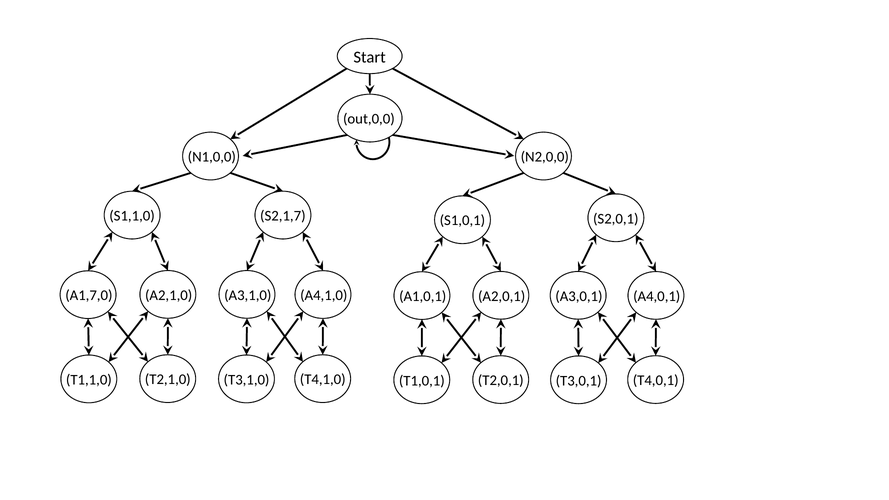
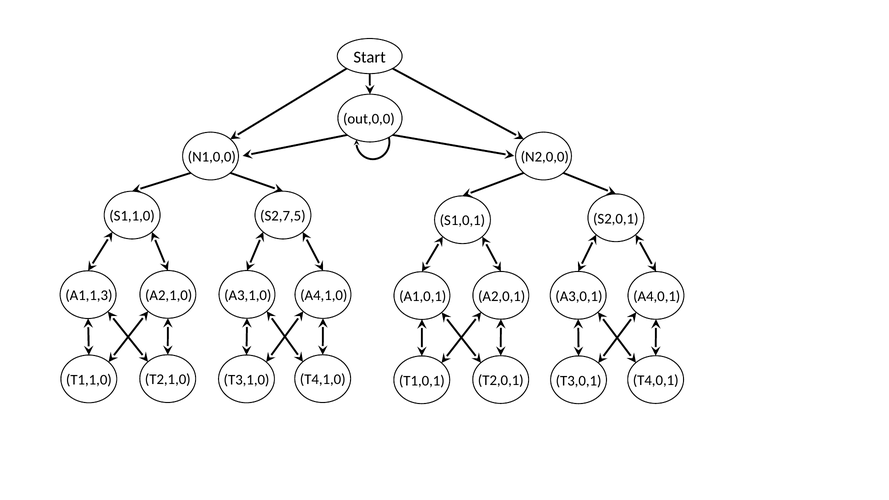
S2,1,7: S2,1,7 -> S2,7,5 (283, 216)
A1,7,0: A1,7,0 -> A1,1,3 (89, 296)
